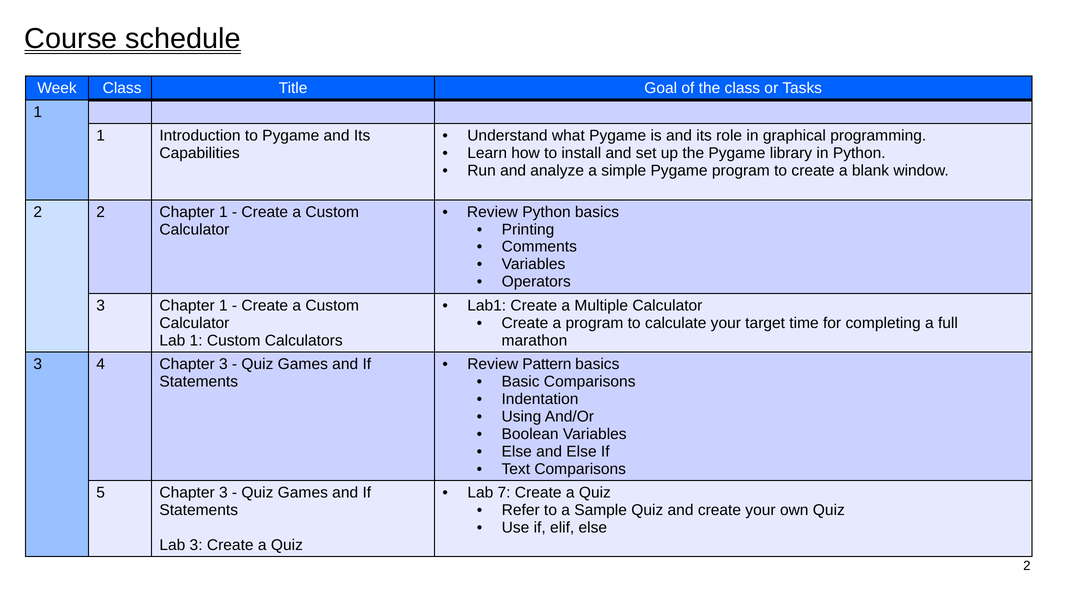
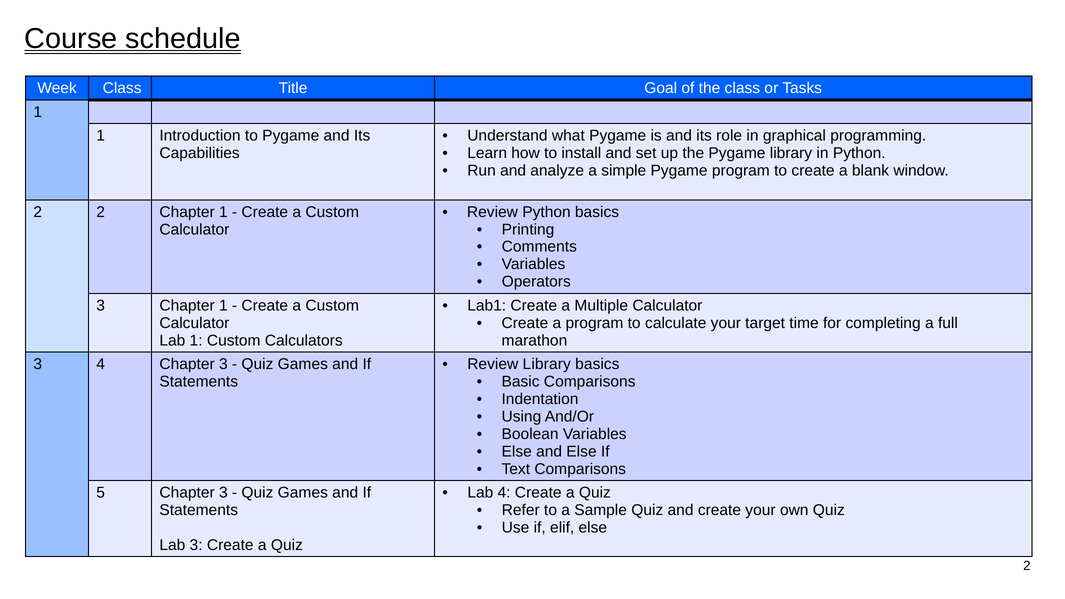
Review Pattern: Pattern -> Library (547, 364)
Lab 7: 7 -> 4 (504, 493)
